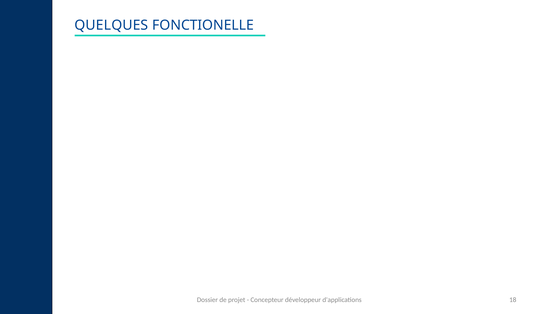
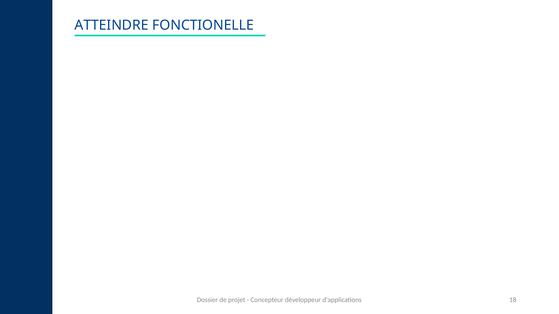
QUELQUES: QUELQUES -> ATTEINDRE (112, 25)
